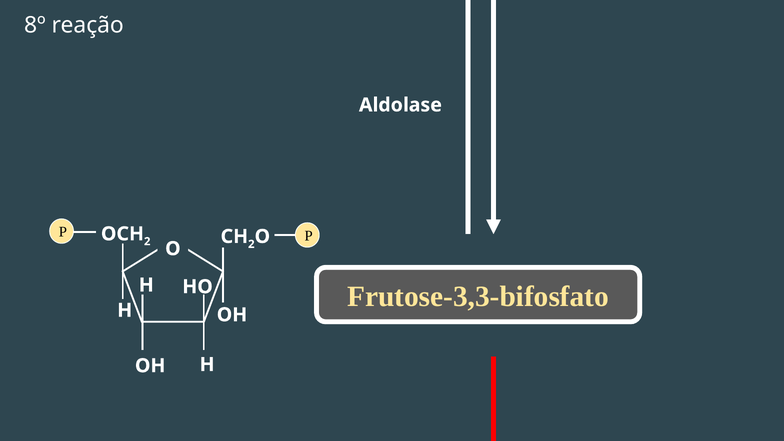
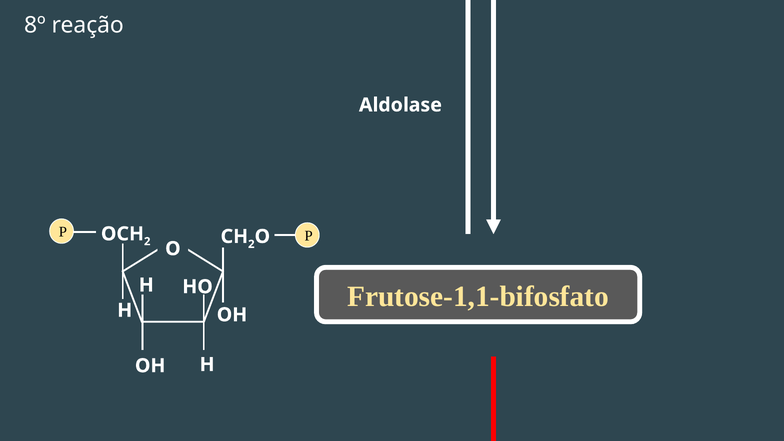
Frutose-3,3-bifosfato: Frutose-3,3-bifosfato -> Frutose-1,1-bifosfato (478, 297)
